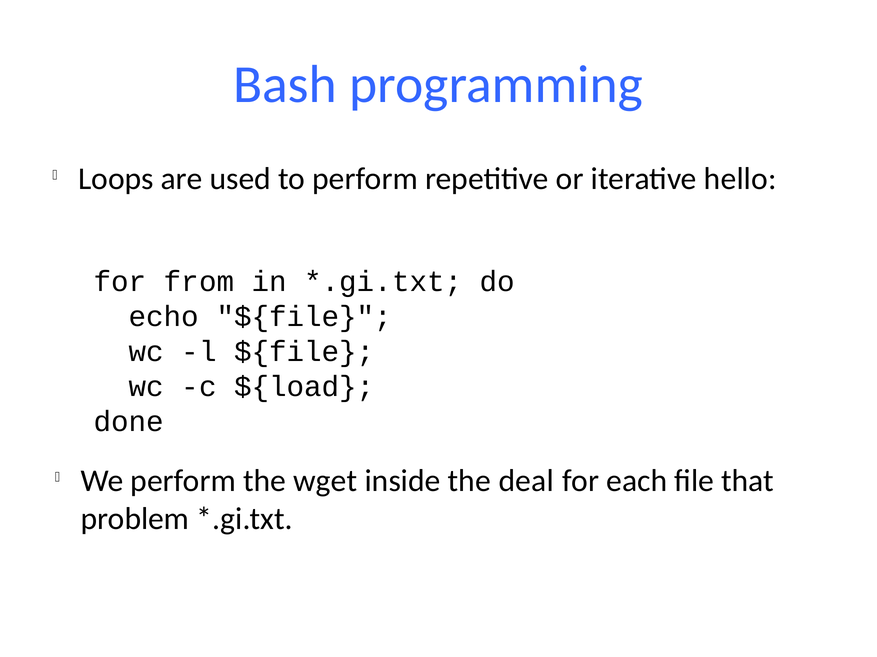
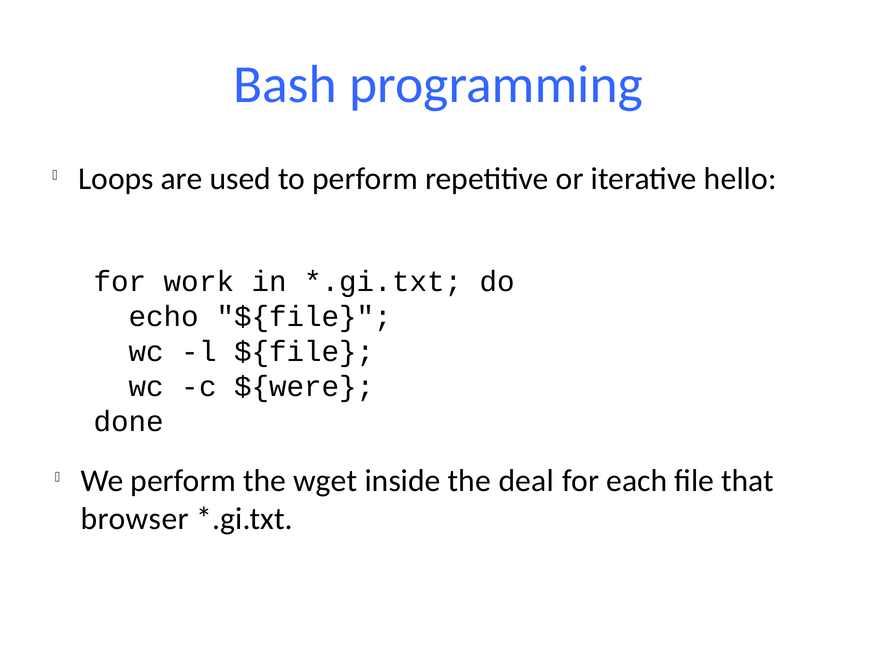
from: from -> work (199, 282)
${load: ${load -> ${were (304, 387)
problem: problem -> browser (135, 519)
